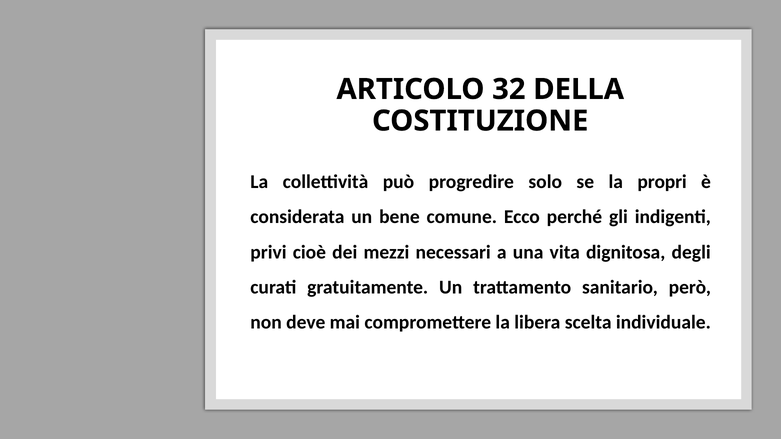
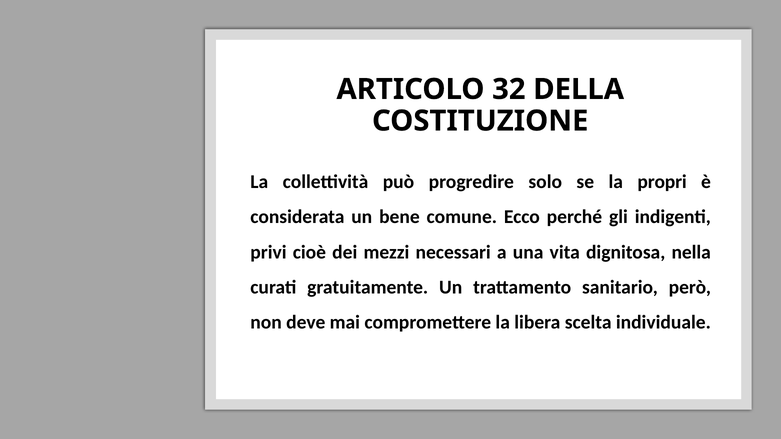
degli: degli -> nella (691, 252)
